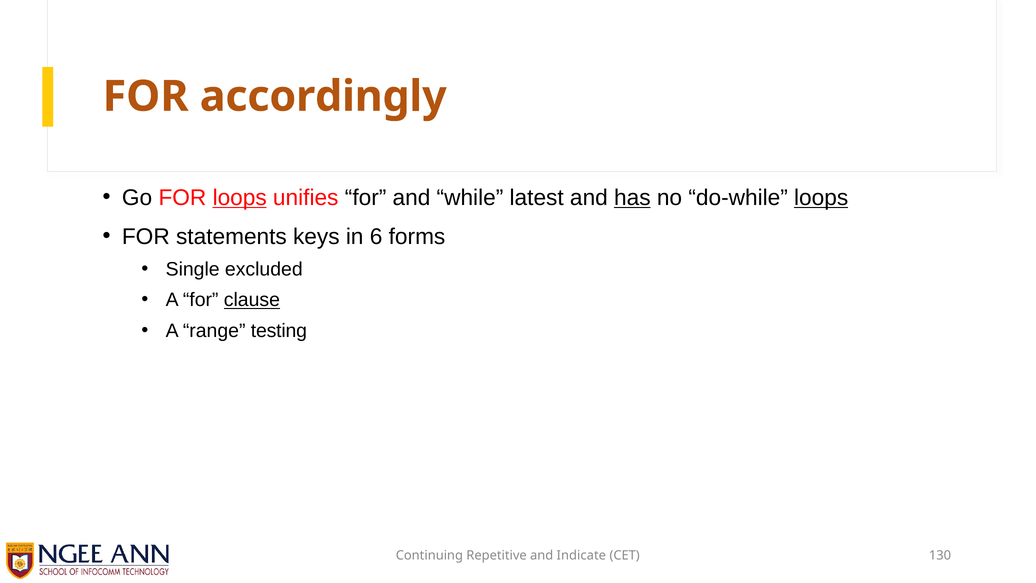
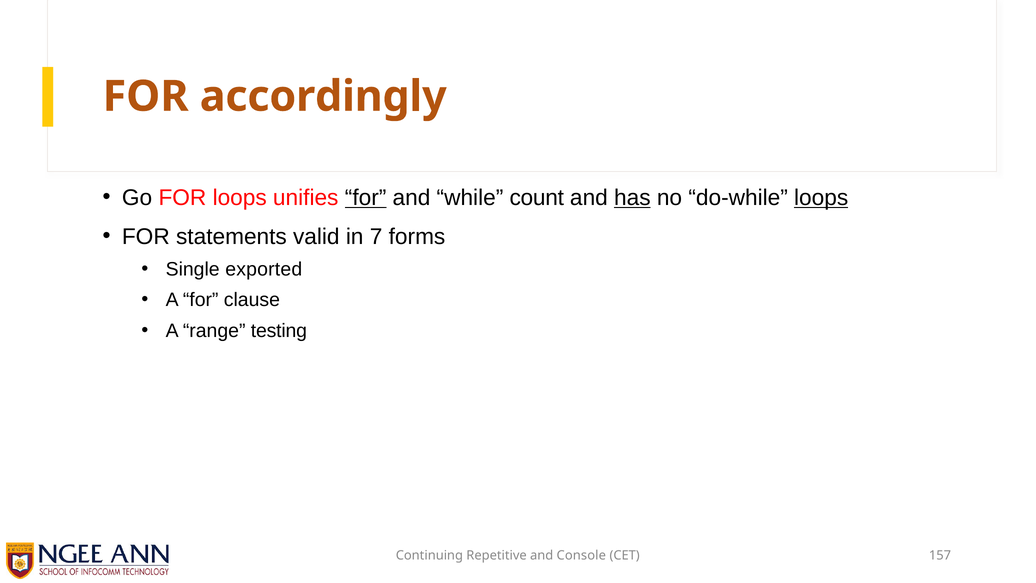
loops underline: present -> none (240, 198)
for underline: none -> present (366, 198)
latest: latest -> count (537, 198)
keys: keys -> valid (316, 237)
6: 6 -> 7 (376, 237)
excluded: excluded -> exported (264, 269)
clause underline: present -> none (252, 300)
Indicate: Indicate -> Console (581, 555)
130: 130 -> 157 (940, 555)
